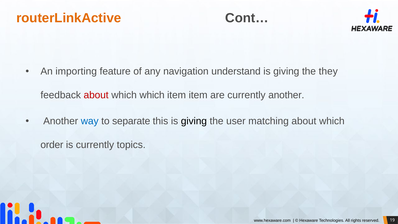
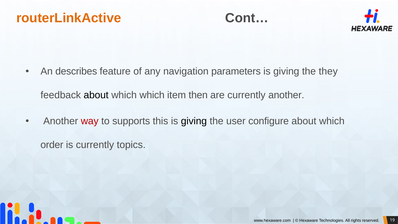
importing: importing -> describes (76, 71)
understand: understand -> parameters (236, 71)
about colour: red -> black (96, 95)
item item: item -> then (198, 95)
way colour: blue -> red (90, 121)
separate: separate -> supports (131, 121)
matching: matching -> configure (269, 121)
